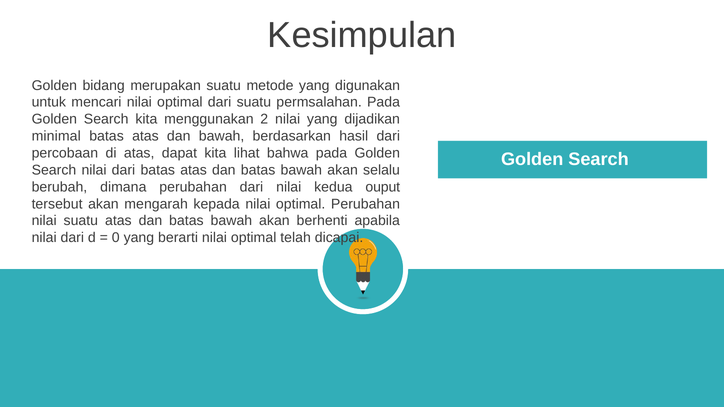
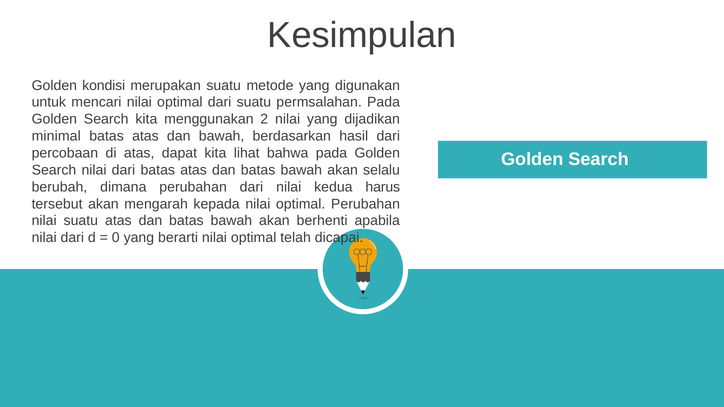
bidang: bidang -> kondisi (104, 85)
ouput: ouput -> harus (383, 187)
